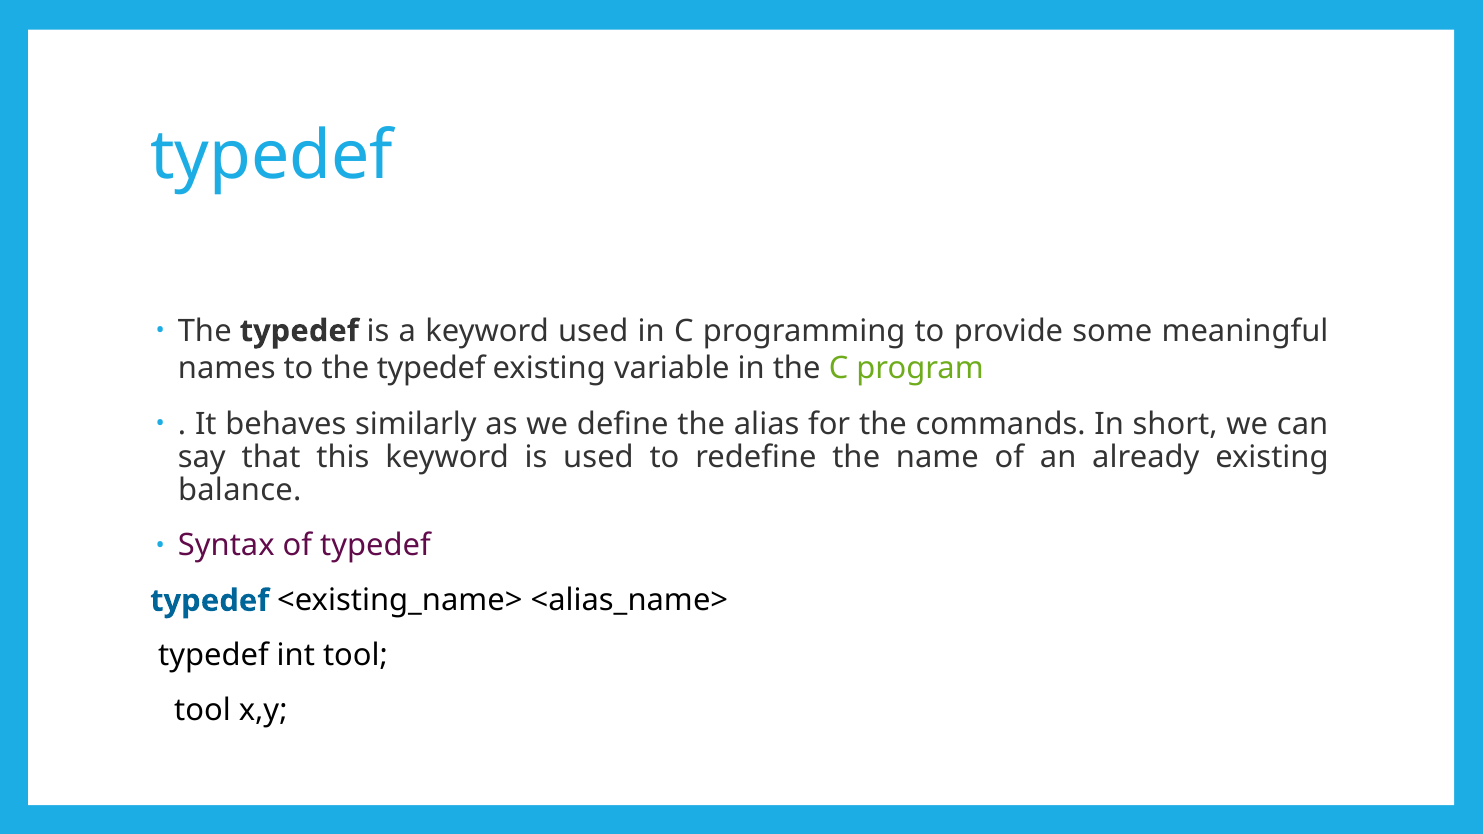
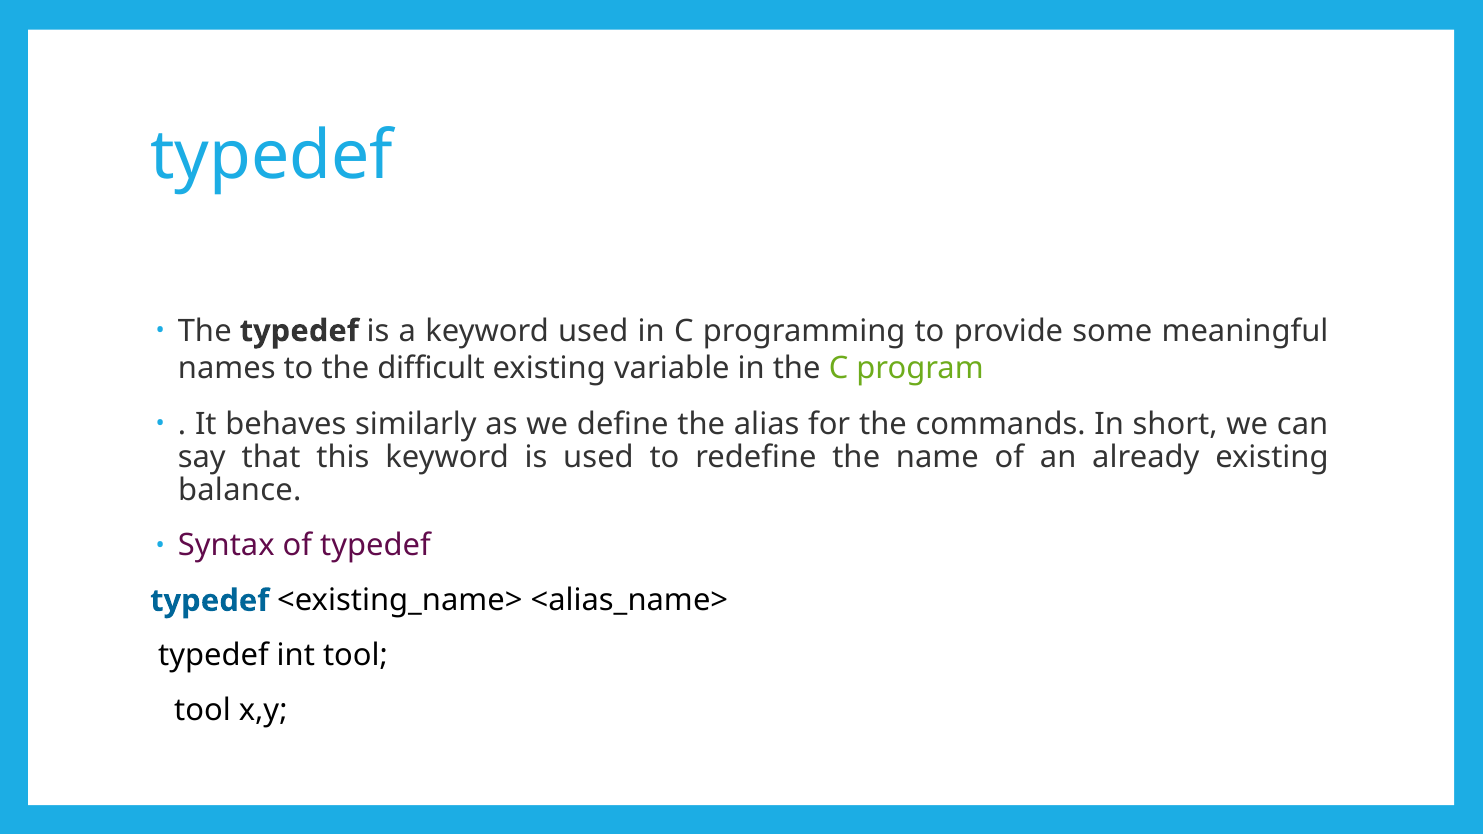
to the typedef: typedef -> difficult (431, 368)
